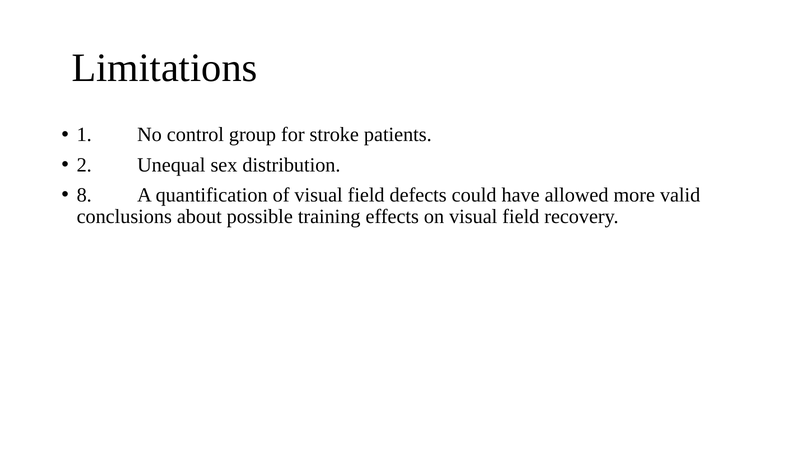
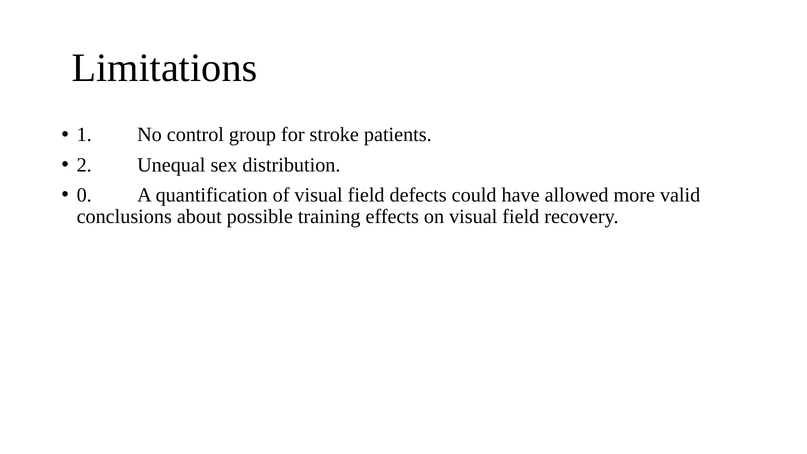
8: 8 -> 0 (84, 195)
